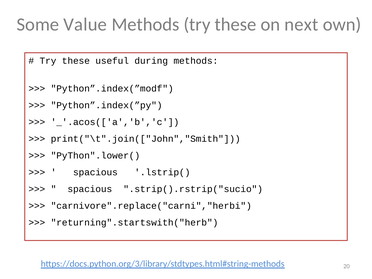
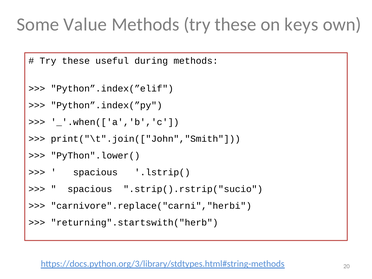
next: next -> keys (301, 25)
Python”.index(”modf: Python”.index(”modf -> Python”.index(”elif (112, 89)
_'.acos(['a','b','c: _'.acos(['a','b','c -> _'.when(['a','b','c (115, 122)
